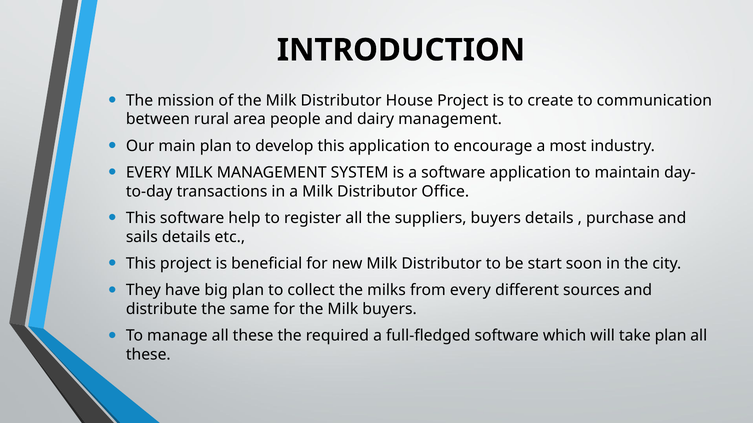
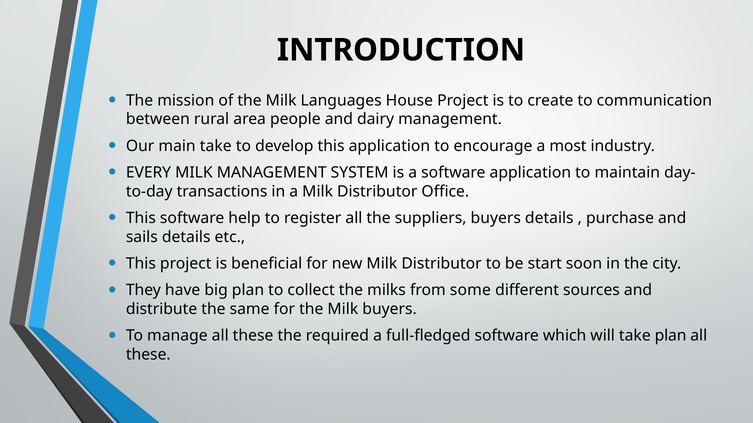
the Milk Distributor: Distributor -> Languages (341, 101)
main plan: plan -> take (216, 146)
from every: every -> some (470, 291)
